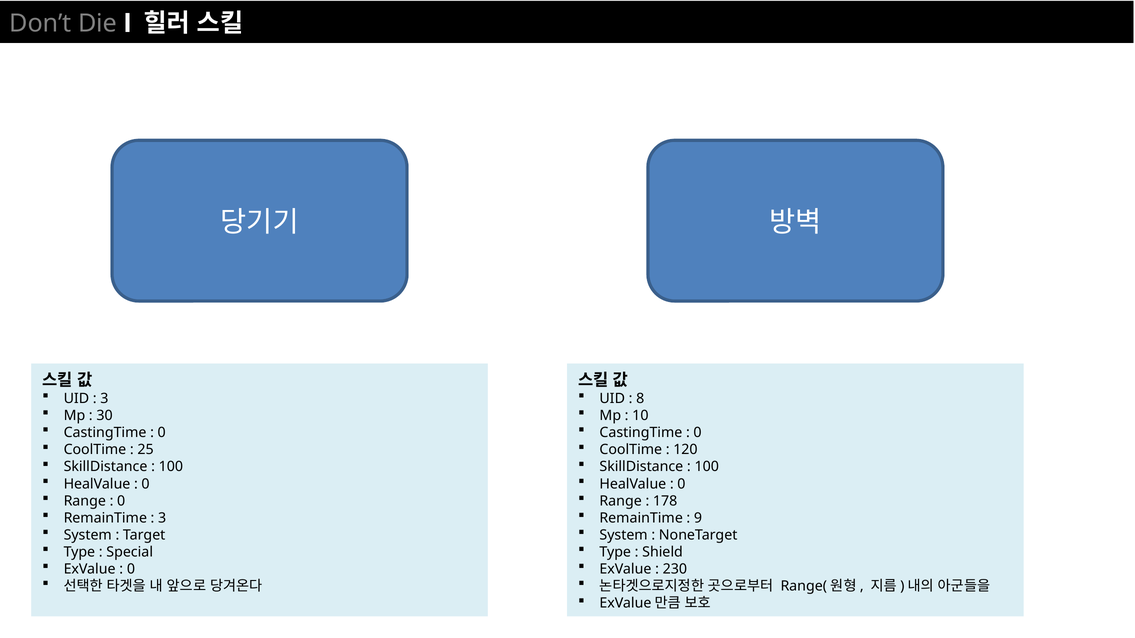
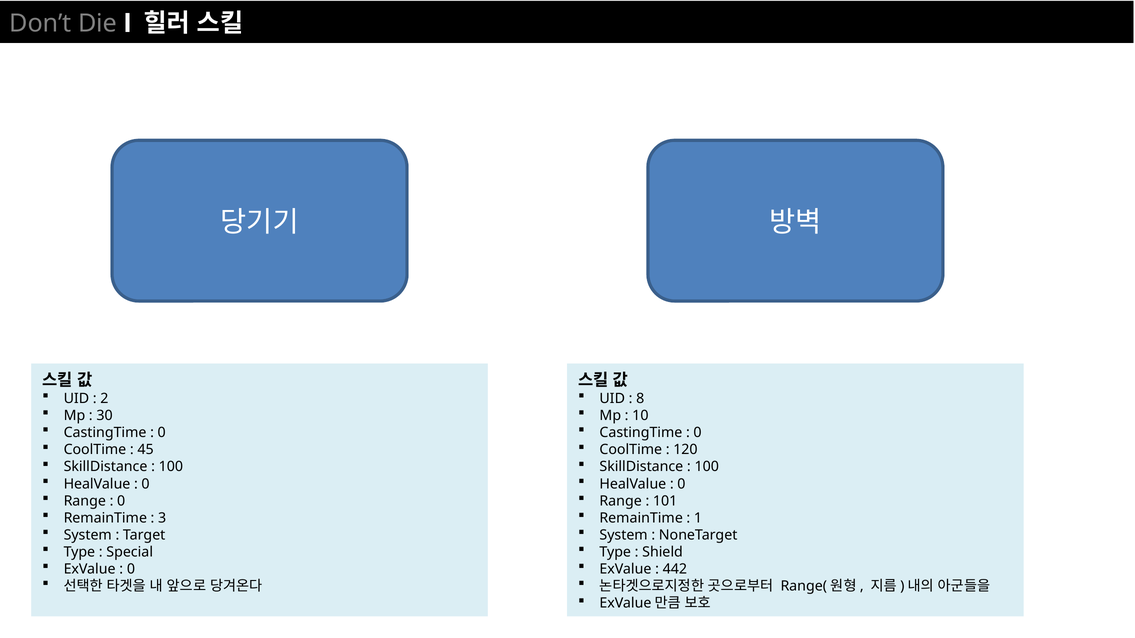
3: 3 -> 2 (104, 399)
25: 25 -> 45 (146, 450)
178: 178 -> 101 (665, 501)
9: 9 -> 1 (698, 518)
230: 230 -> 442 (675, 570)
